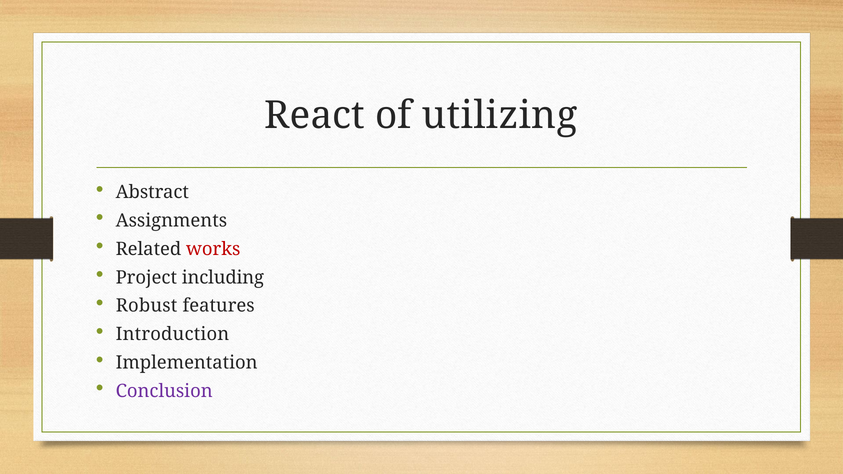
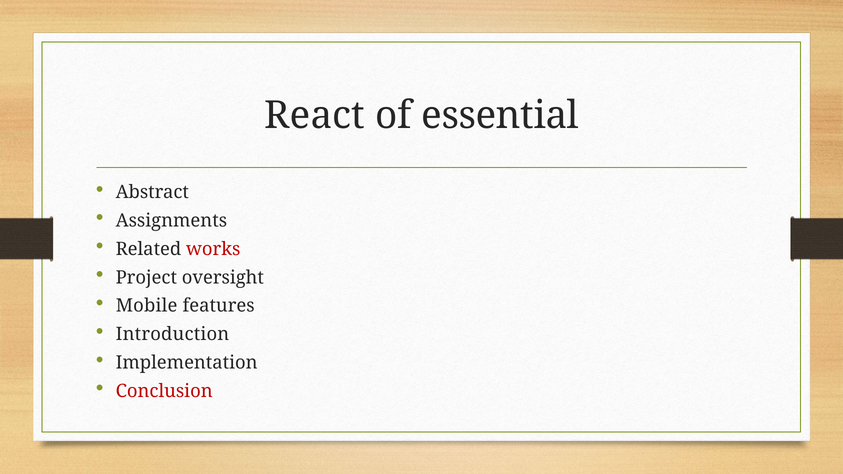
utilizing: utilizing -> essential (500, 116)
including: including -> oversight (223, 278)
Robust: Robust -> Mobile (147, 306)
Conclusion colour: purple -> red (164, 391)
